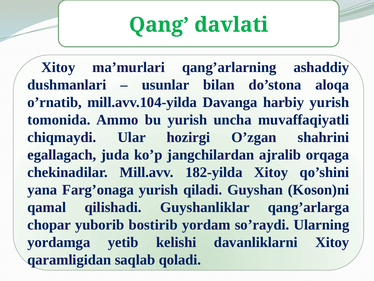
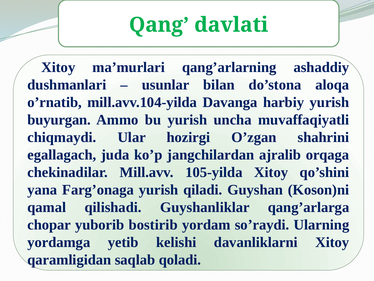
tomonida: tomonida -> buyurgan (59, 120)
182-yilda: 182-yilda -> 105-yilda (214, 172)
